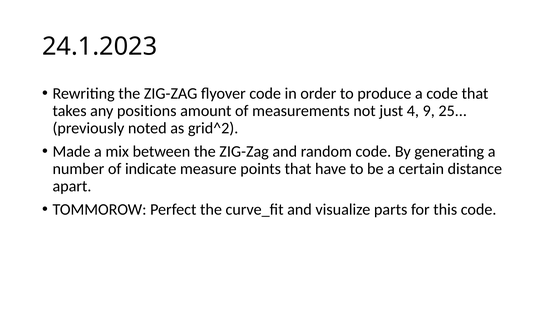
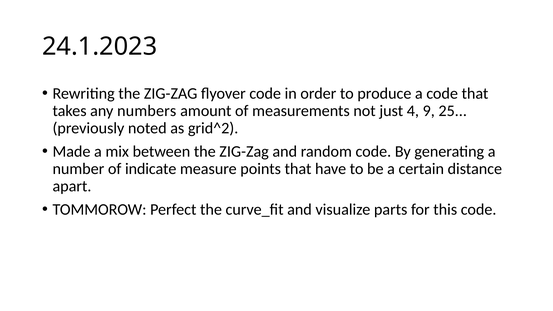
positions: positions -> numbers (147, 111)
